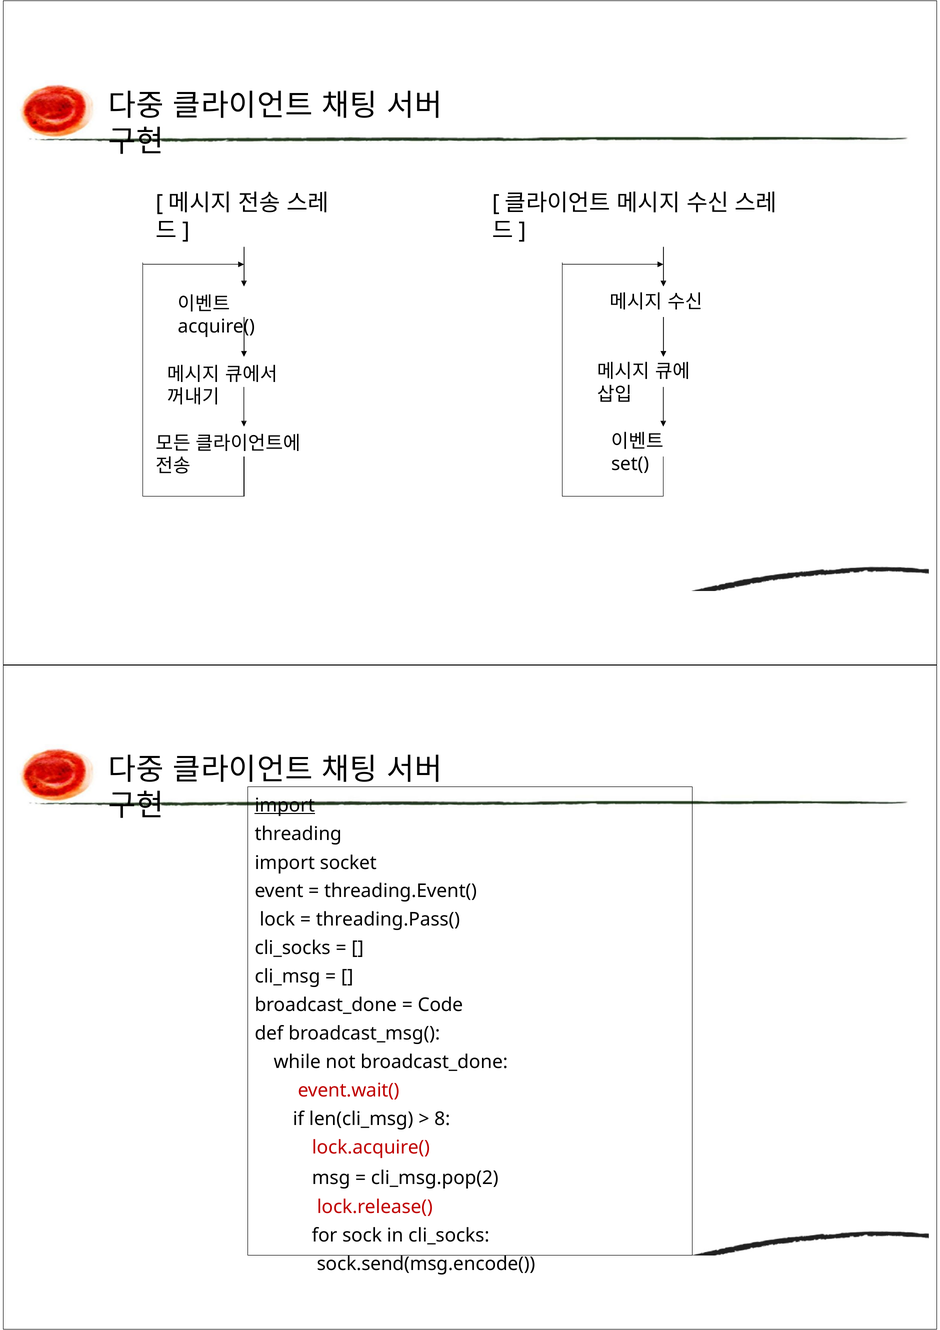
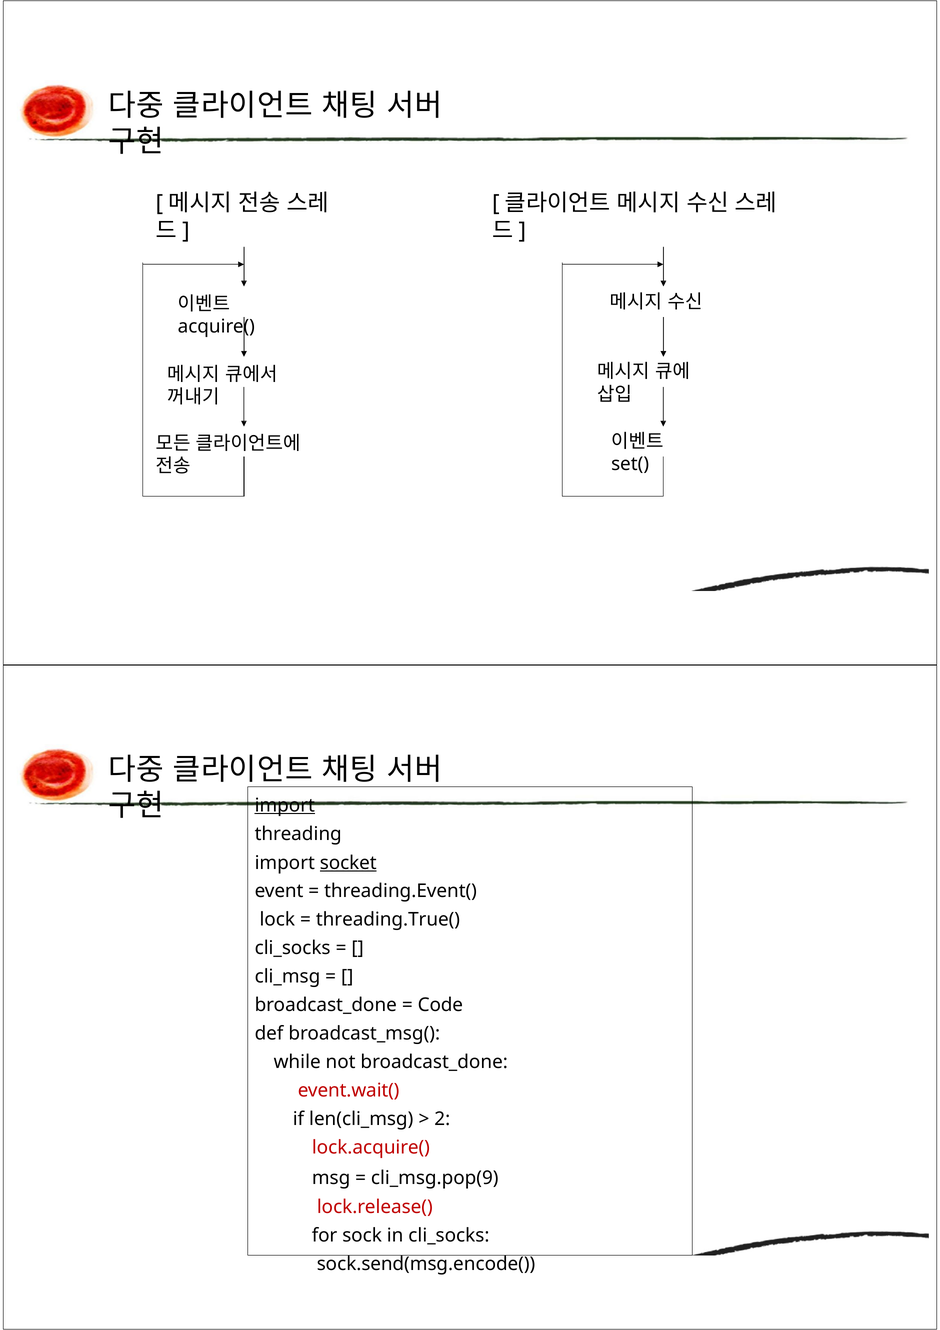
socket underline: none -> present (348, 863)
threading.Pass(: threading.Pass( -> threading.True( (388, 920)
8: 8 -> 2 (442, 1119)
cli_msg.pop(2: cli_msg.pop(2 -> cli_msg.pop(9 (435, 1178)
